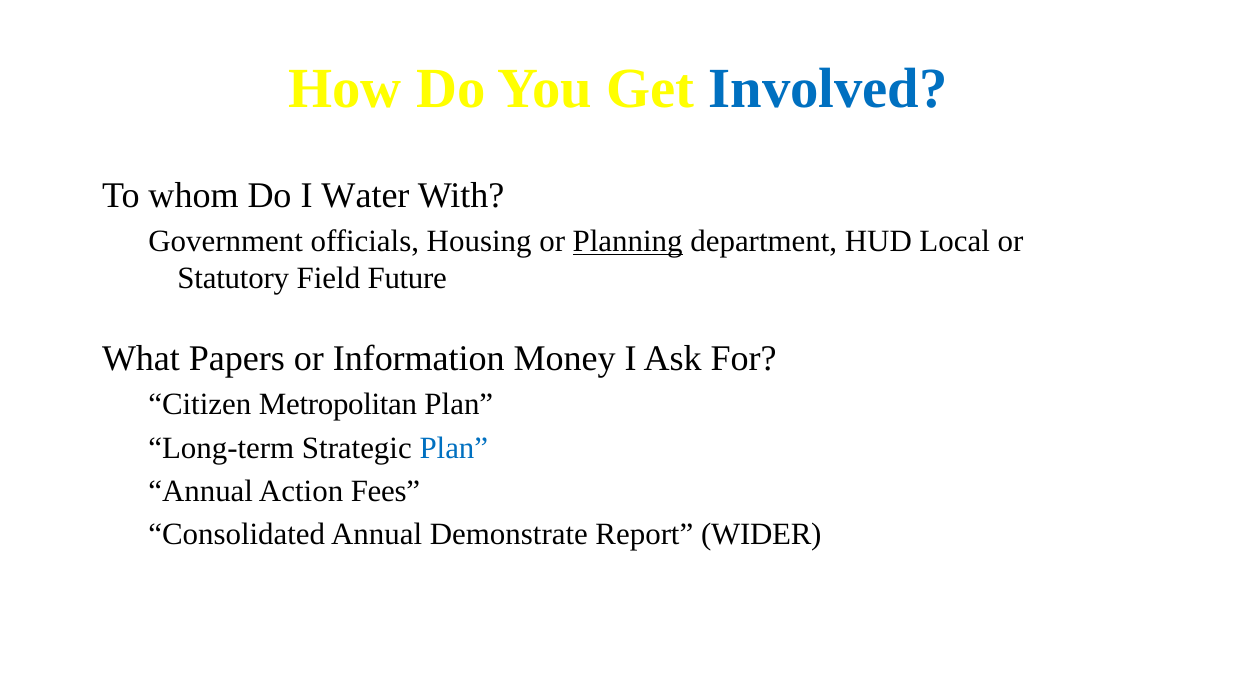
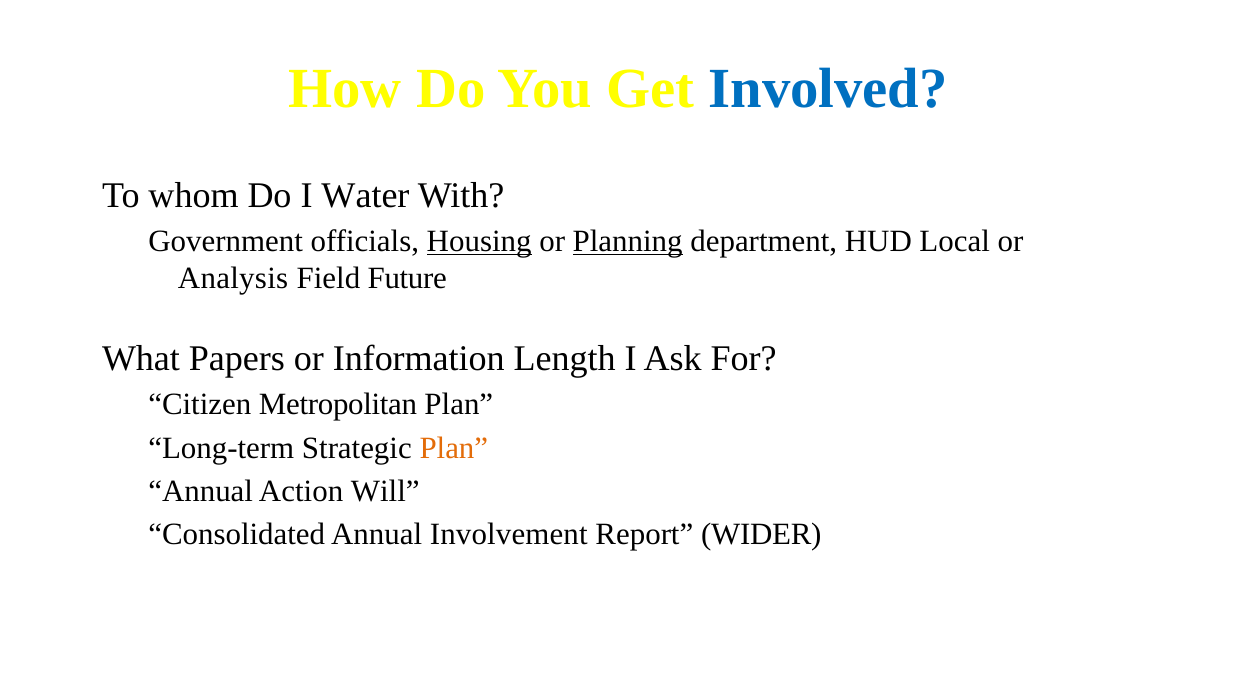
Housing underline: none -> present (479, 241)
Statutory: Statutory -> Analysis (233, 278)
Money: Money -> Length (565, 358)
Plan colour: blue -> orange (454, 448)
Fees: Fees -> Will (385, 491)
Demonstrate: Demonstrate -> Involvement (509, 534)
